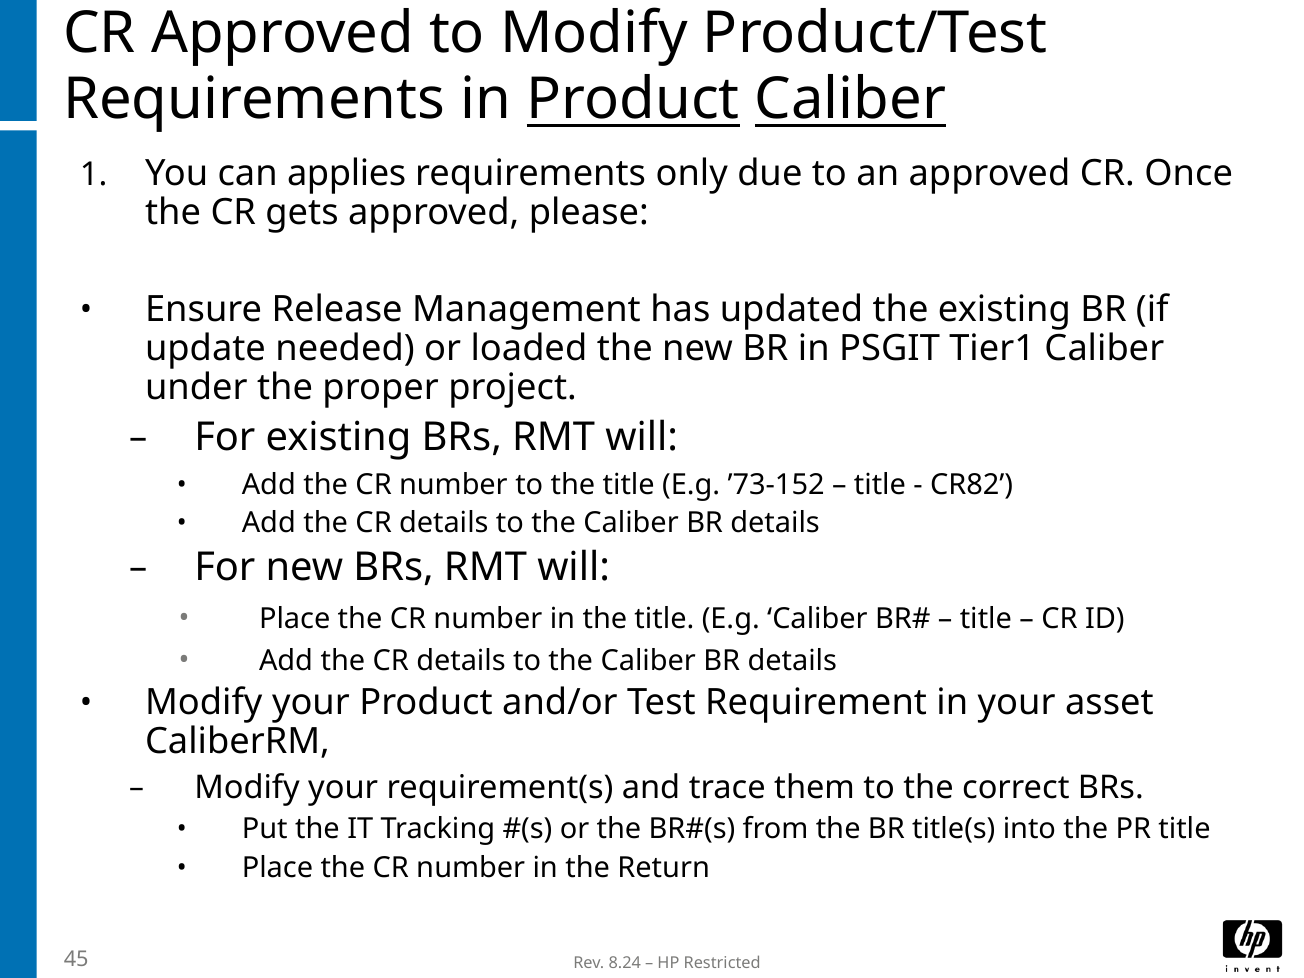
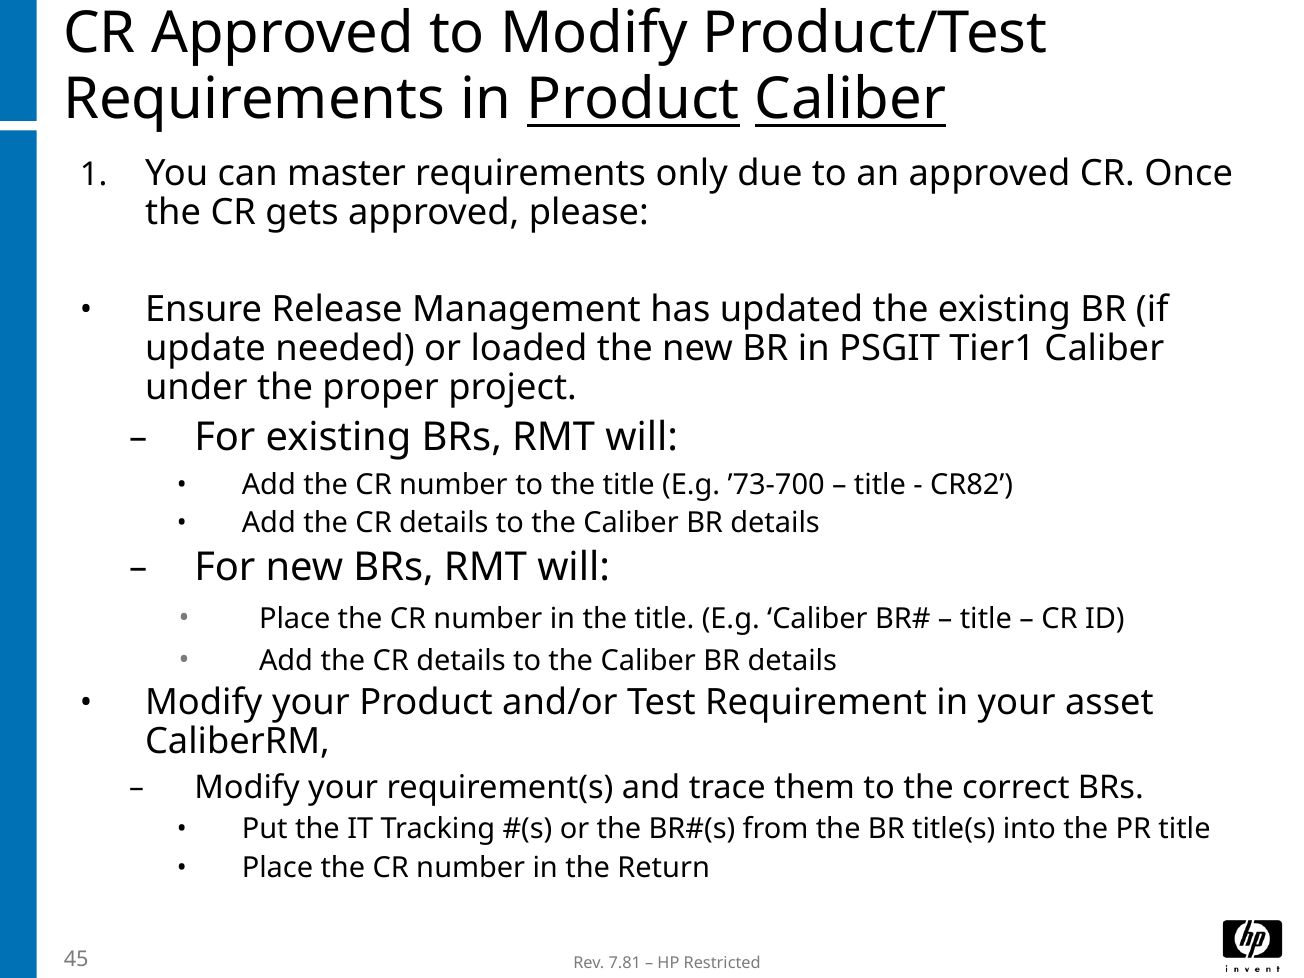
applies: applies -> master (347, 174)
’73-152: ’73-152 -> ’73-700 (776, 485)
8.24: 8.24 -> 7.81 (625, 963)
